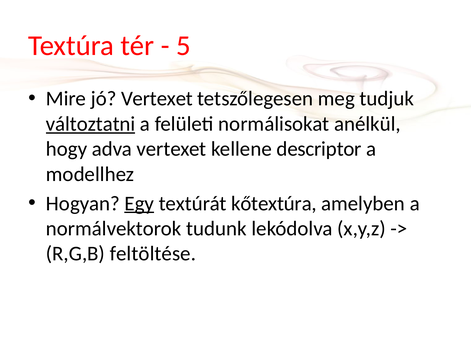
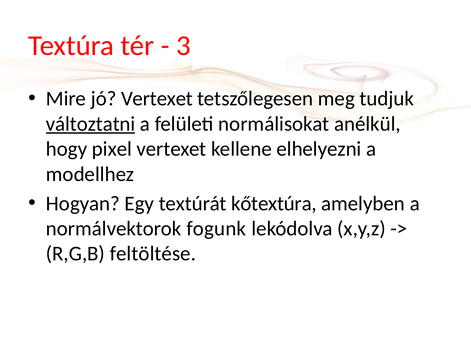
5: 5 -> 3 (183, 46)
adva: adva -> pixel (112, 149)
descriptor: descriptor -> elhelyezni (319, 149)
Egy underline: present -> none (139, 204)
tudunk: tudunk -> fogunk (216, 229)
